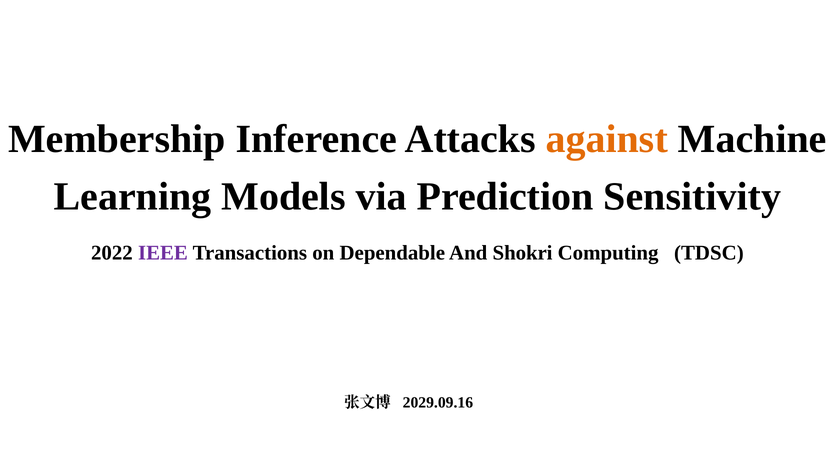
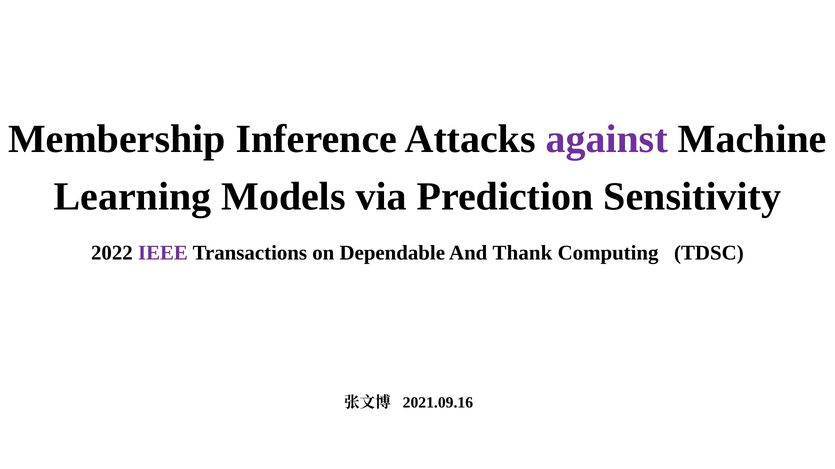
against colour: orange -> purple (607, 139)
Shokri: Shokri -> Thank (522, 253)
2029.09.16: 2029.09.16 -> 2021.09.16 (438, 403)
